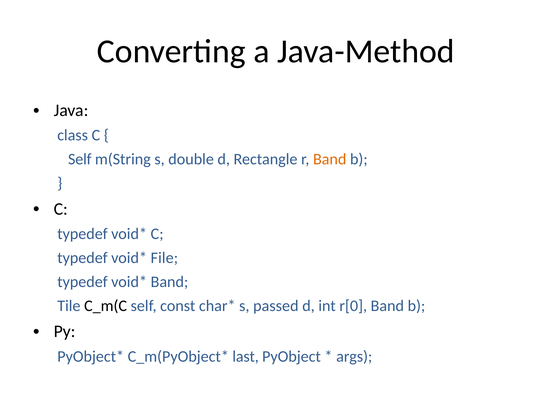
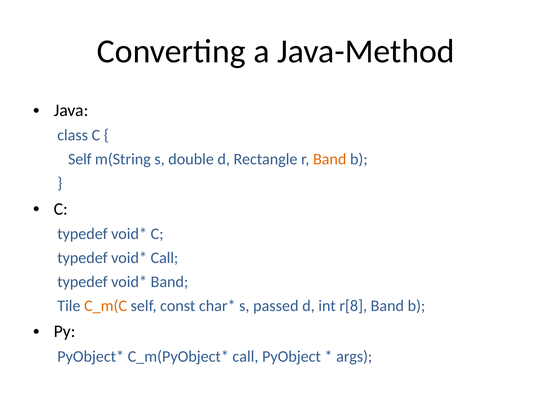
File: File -> Call (164, 258)
C_m(C colour: black -> orange (106, 306)
r[0: r[0 -> r[8 (353, 306)
last: last -> call (245, 356)
